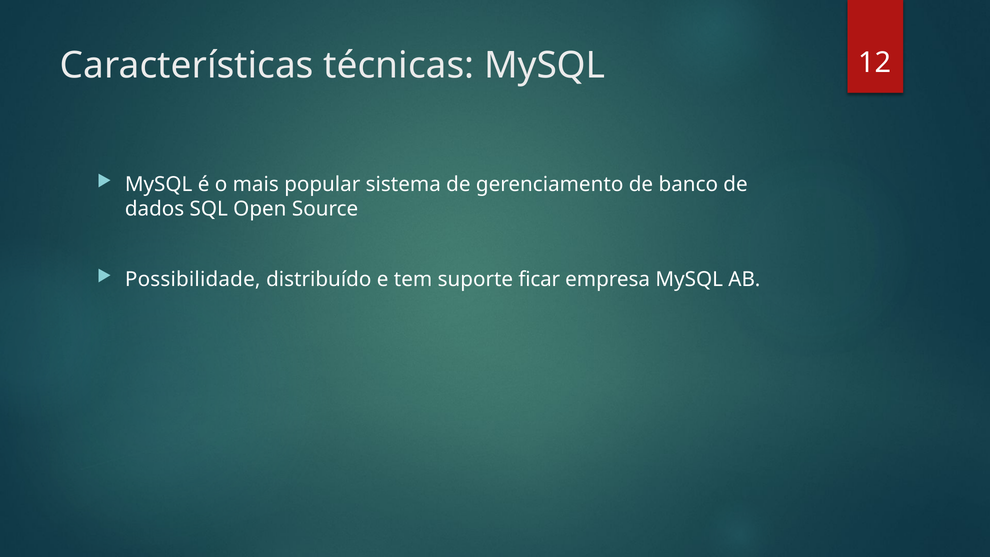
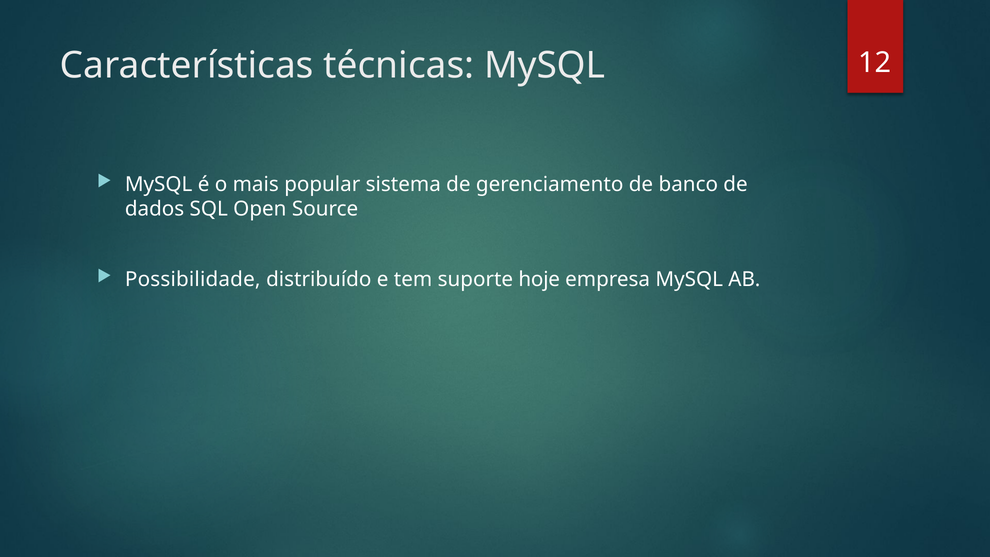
ficar: ficar -> hoje (539, 279)
